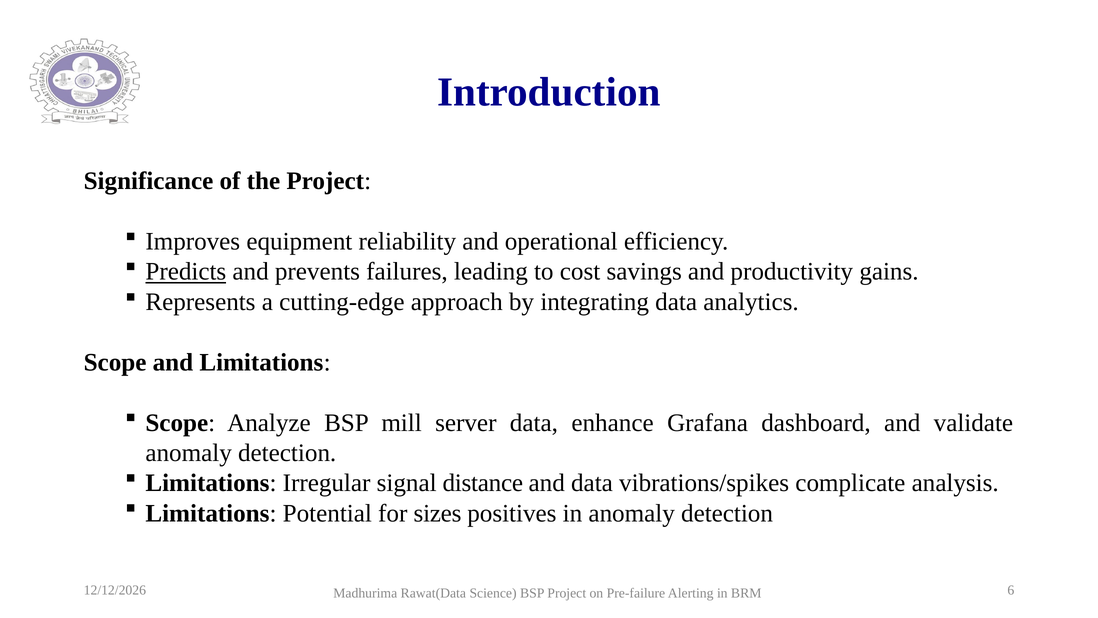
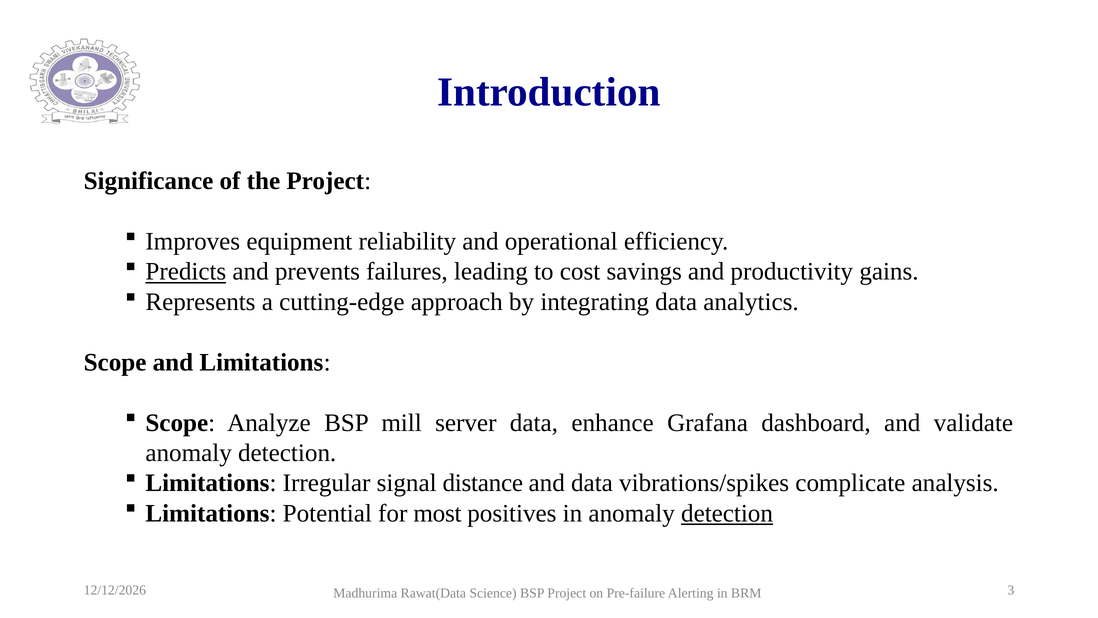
sizes: sizes -> most (438, 513)
detection underline: none -> present (727, 513)
6: 6 -> 3 (1011, 590)
